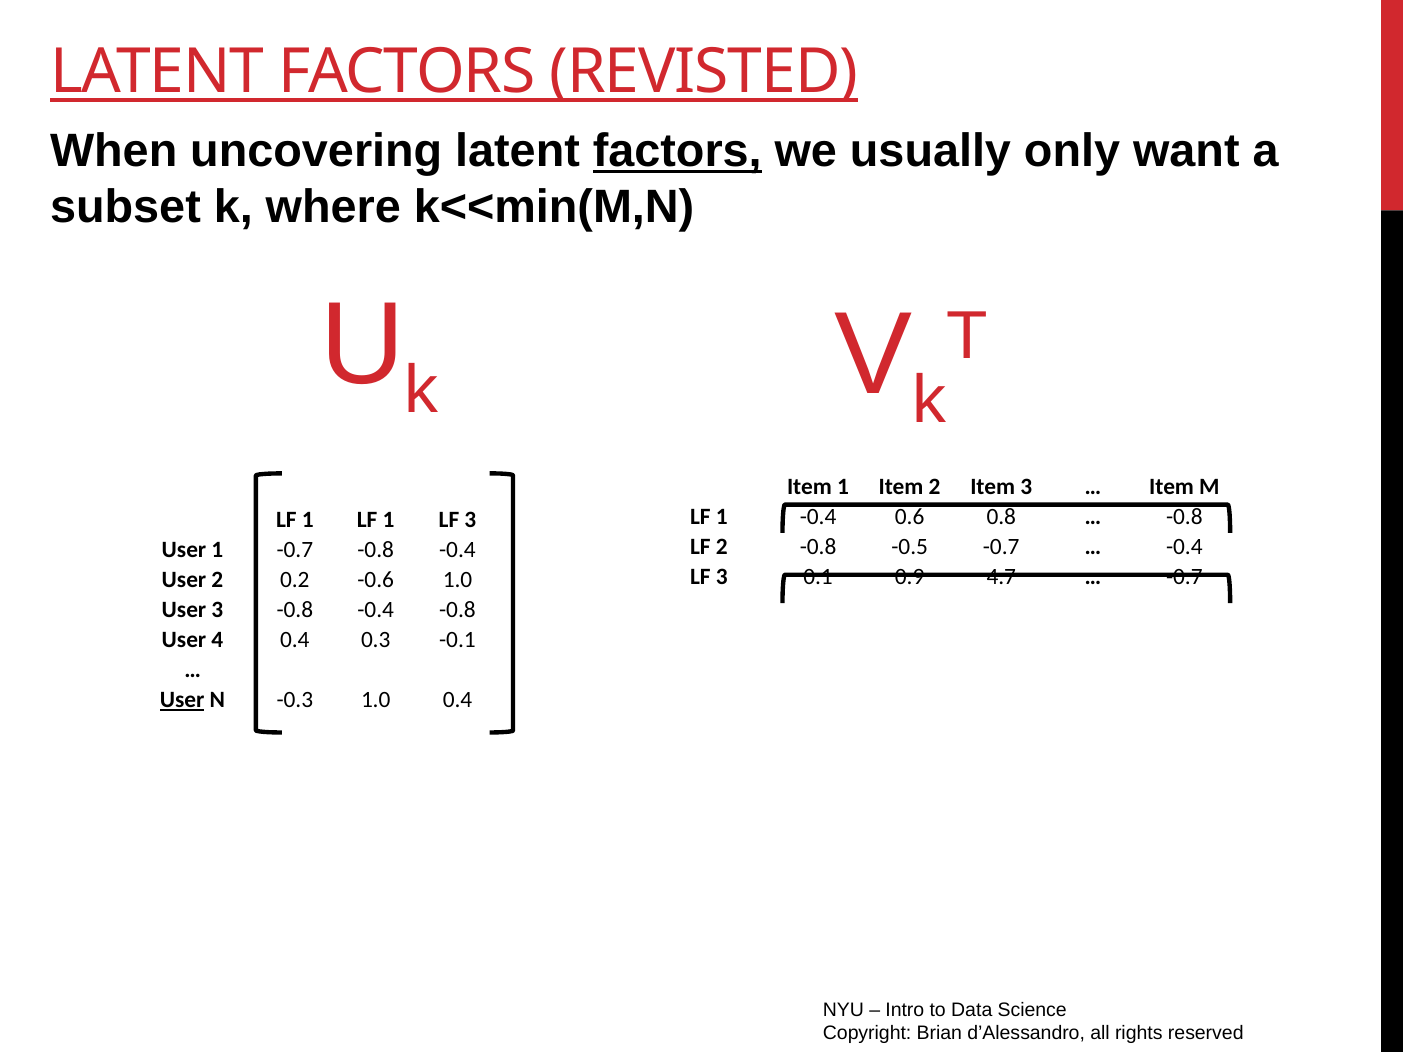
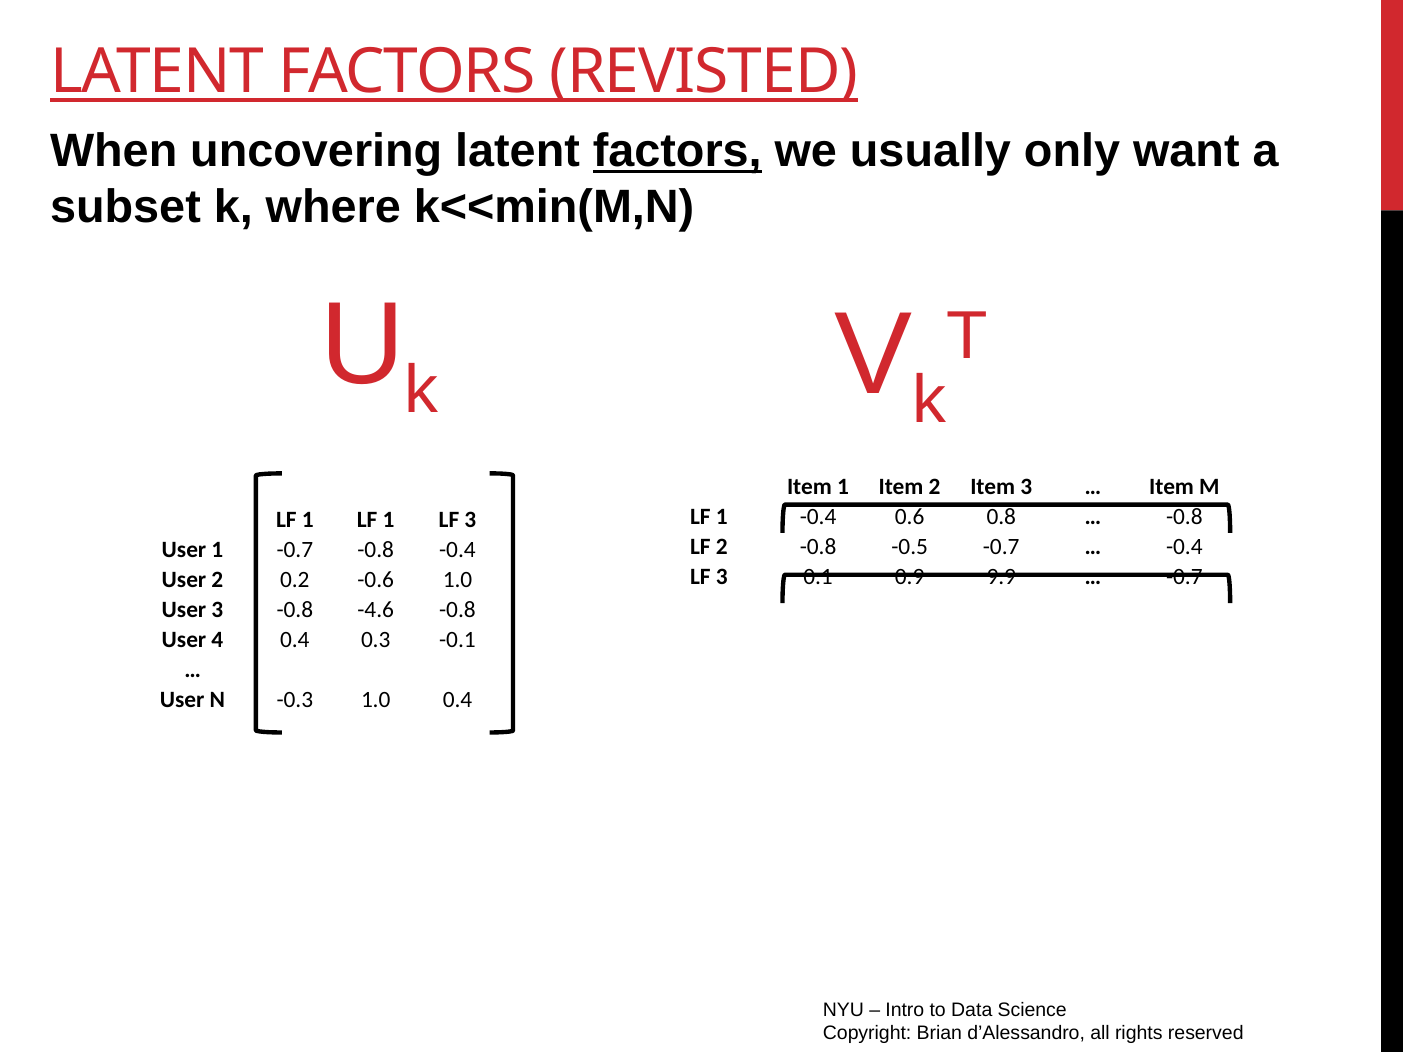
4.7: 4.7 -> 9.9 (1001, 577)
3 -0.8 -0.4: -0.4 -> -4.6 (376, 610)
User underline: present -> none (182, 700)
